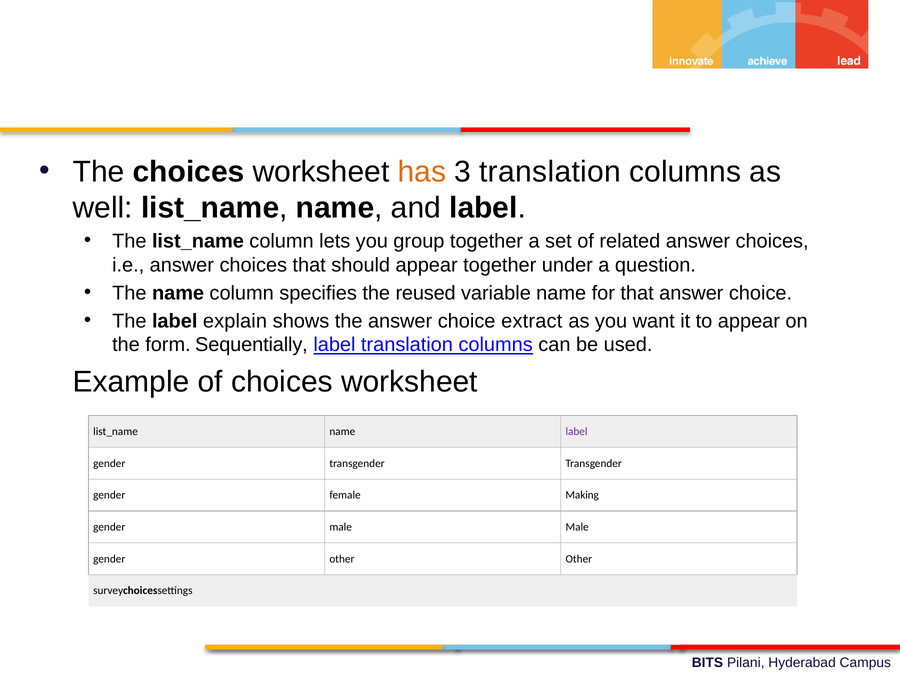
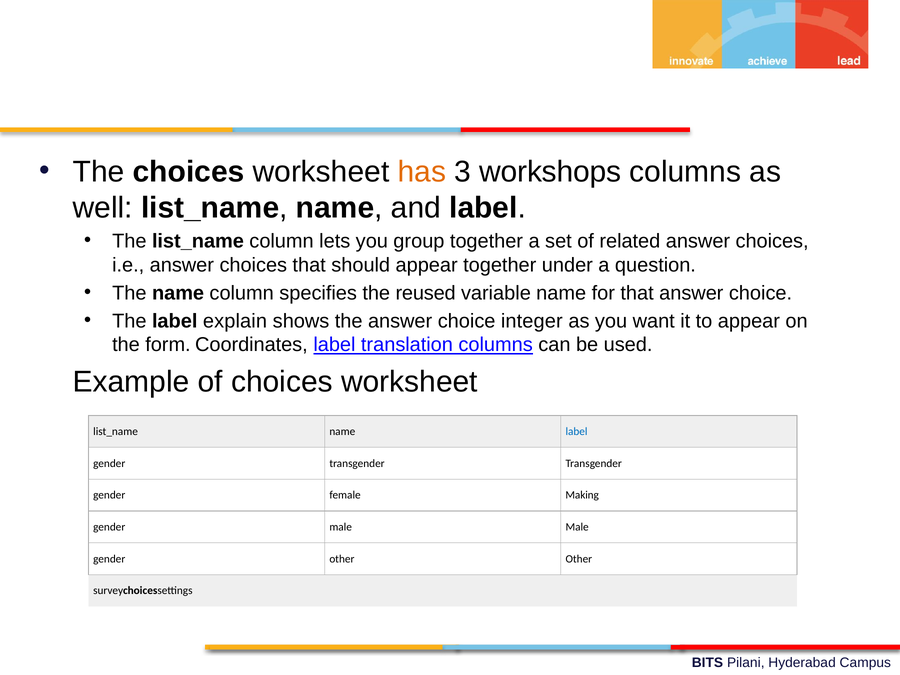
3 translation: translation -> workshops (550, 172)
extract: extract -> integer (532, 321)
Sequentially: Sequentially -> Coordinates (251, 345)
label colour: purple -> blue (577, 431)
